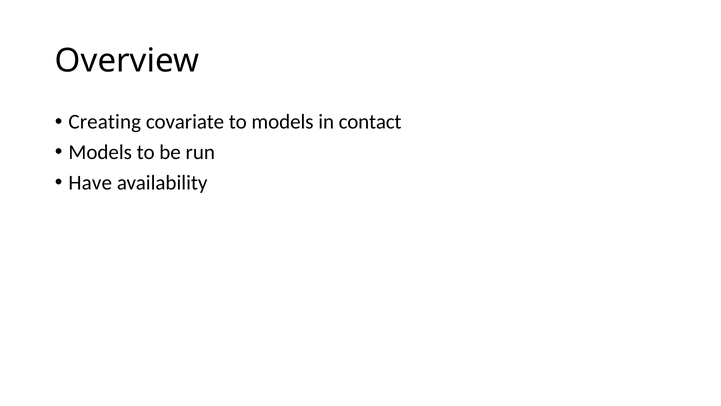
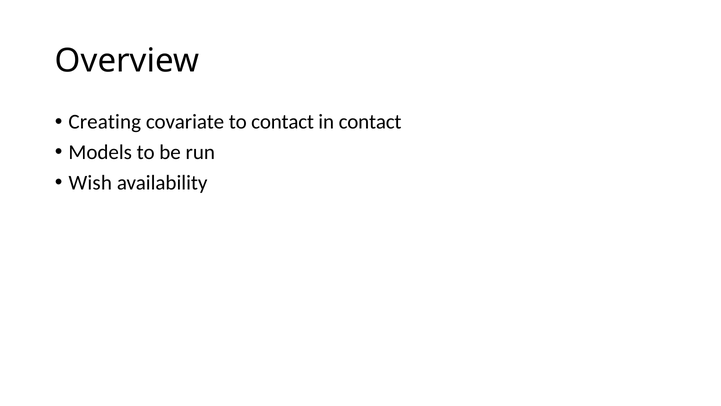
to models: models -> contact (283, 122)
Have: Have -> Wish (90, 182)
